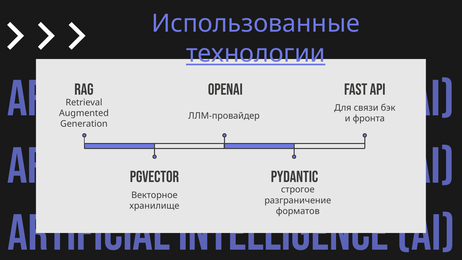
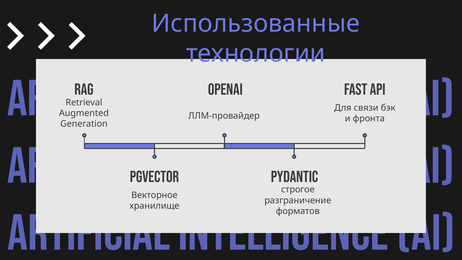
технологии underline: present -> none (256, 54)
